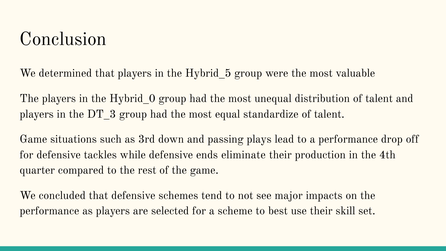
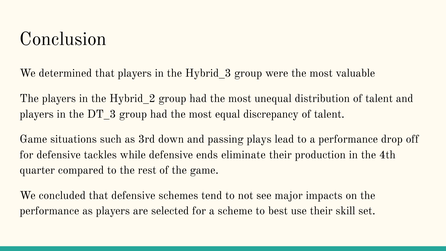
Hybrid_5: Hybrid_5 -> Hybrid_3 (208, 73)
Hybrid_0: Hybrid_0 -> Hybrid_2 (132, 99)
standardize: standardize -> discrepancy (271, 114)
